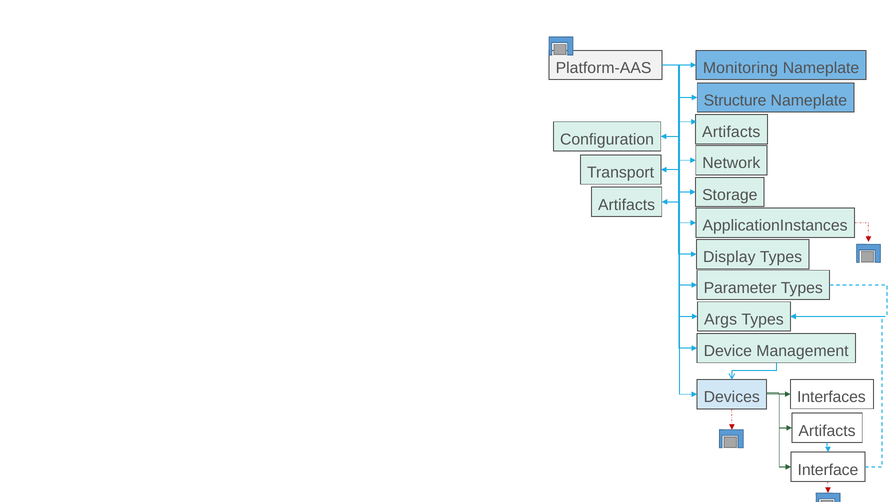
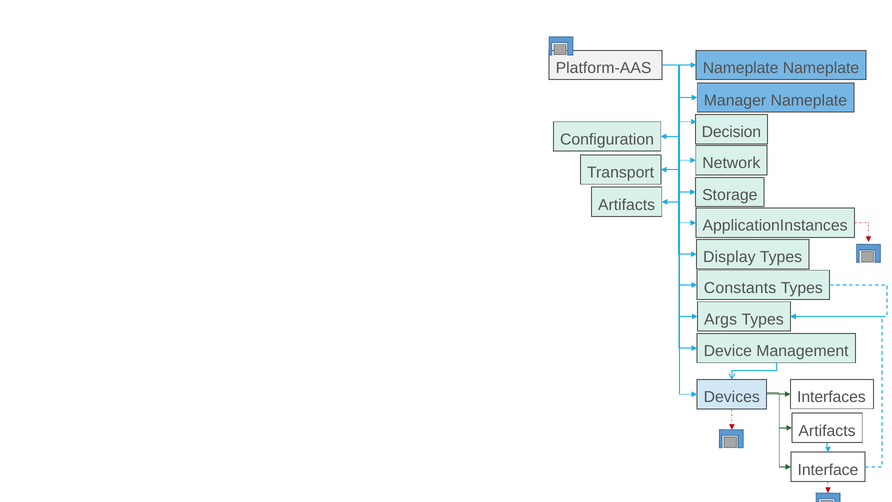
Monitoring: Monitoring -> Nameplate (741, 68)
Structure: Structure -> Manager (735, 100)
Configuration Artifacts: Artifacts -> Decision (731, 132)
Parameter: Parameter -> Constants (740, 288)
